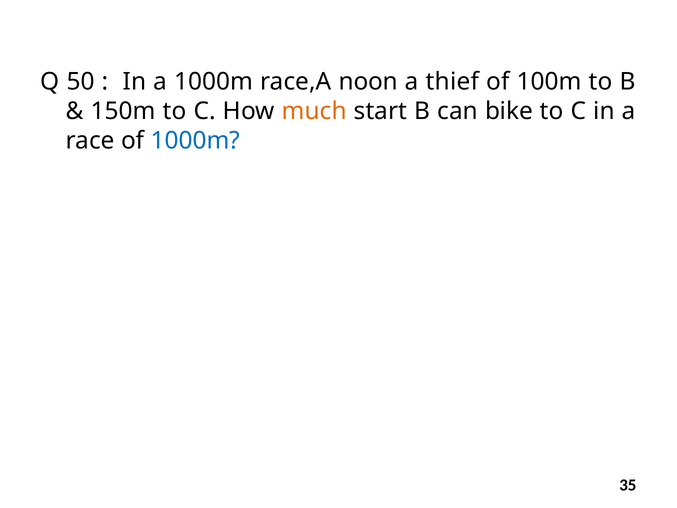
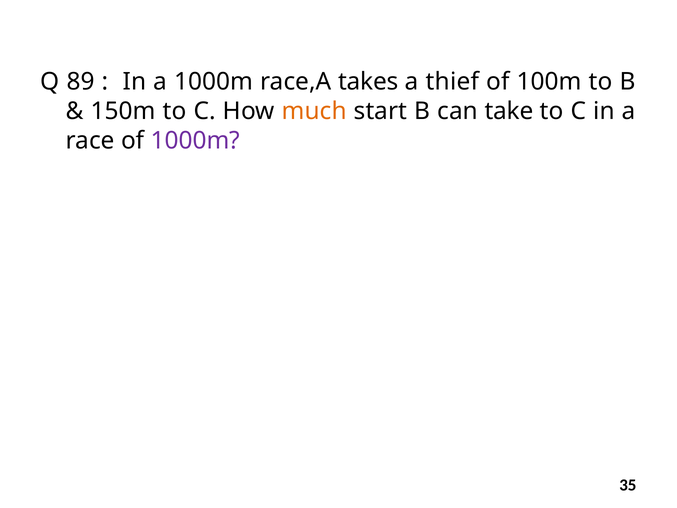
50: 50 -> 89 (81, 82)
noon: noon -> takes (368, 82)
bike: bike -> take (509, 111)
1000m colour: blue -> purple (195, 141)
